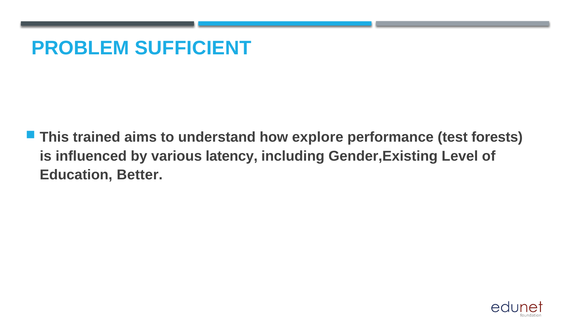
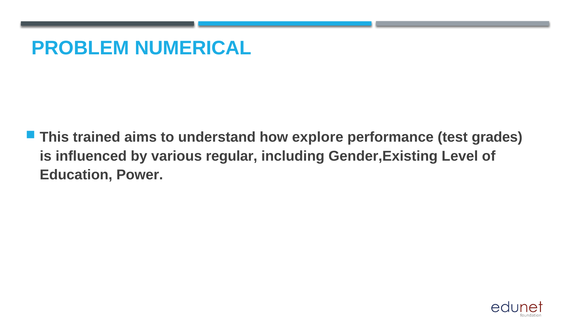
SUFFICIENT: SUFFICIENT -> NUMERICAL (193, 48)
forests: forests -> grades (497, 138)
latency: latency -> regular (232, 156)
Better: Better -> Power (140, 175)
